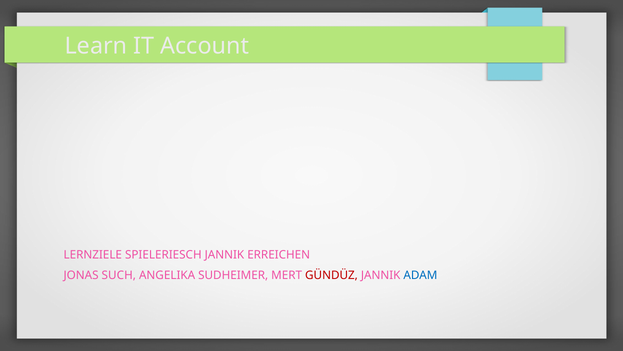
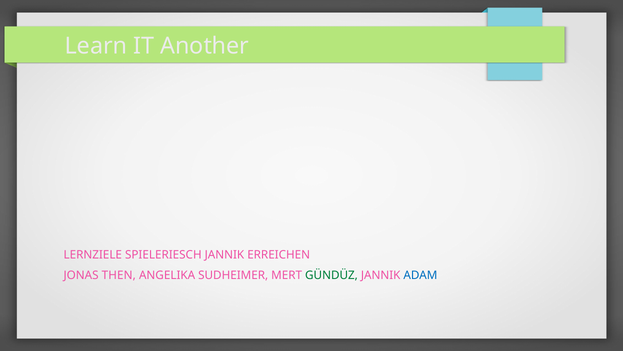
Account: Account -> Another (205, 46)
SUCH: SUCH -> THEN (119, 275)
GÜNDÜZ colour: red -> green (331, 275)
